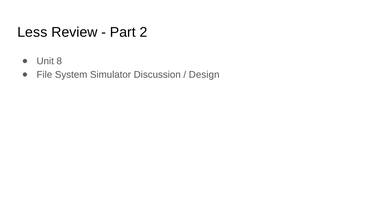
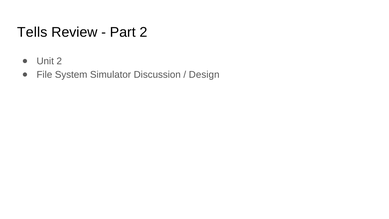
Less: Less -> Tells (32, 32)
Unit 8: 8 -> 2 (59, 61)
